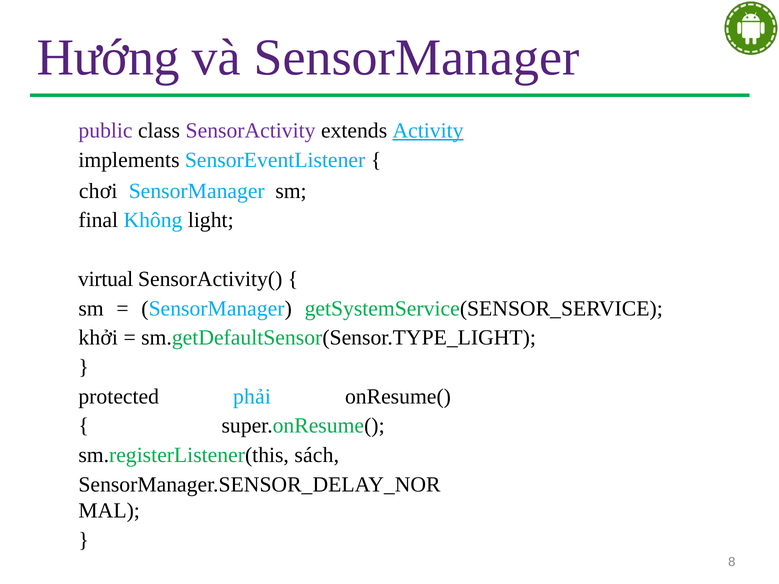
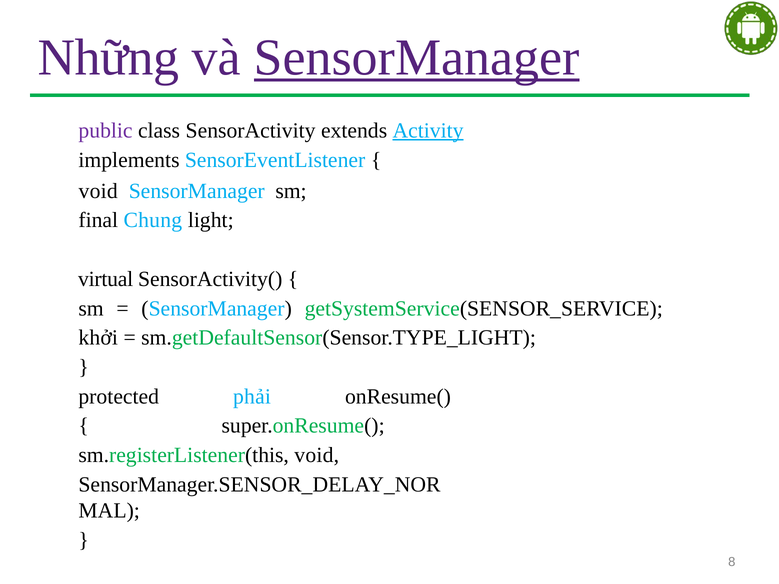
Hướng: Hướng -> Những (108, 58)
SensorManager underline: none -> present (417, 58)
SensorActivity colour: purple -> black (251, 131)
chơi: chơi -> void (98, 191)
Không: Không -> Chung (153, 220)
sm.registerListener(this sách: sách -> void (317, 455)
